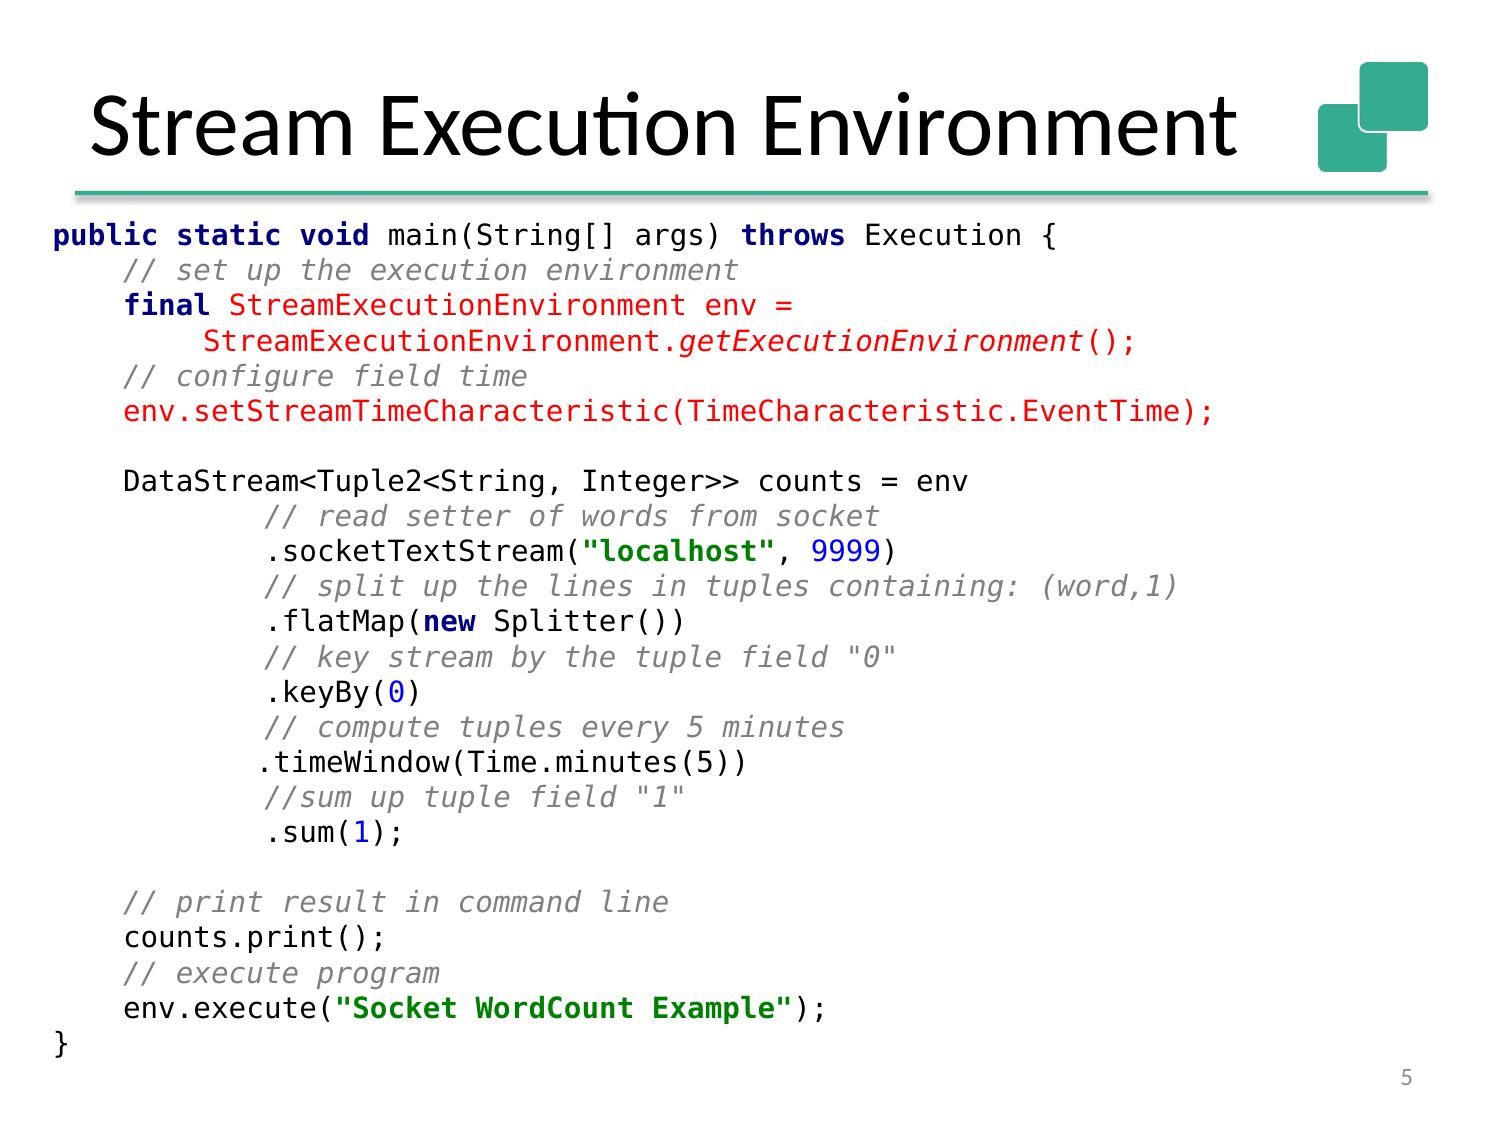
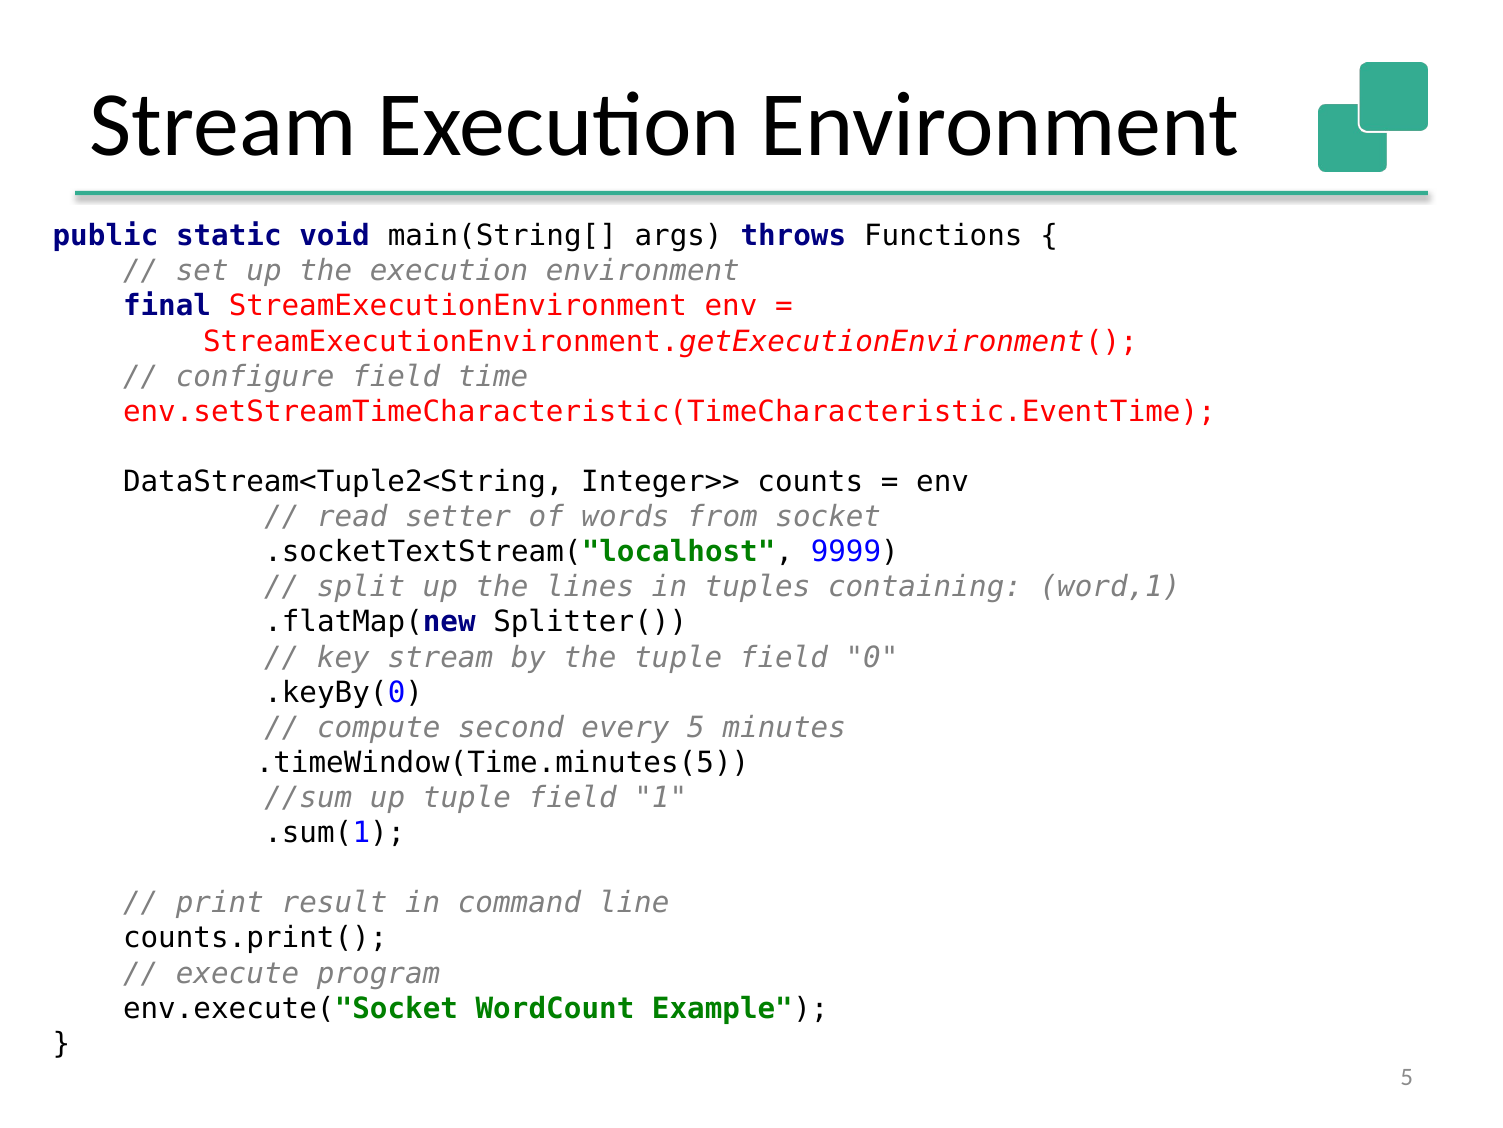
throws Execution: Execution -> Functions (943, 236)
compute tuples: tuples -> second (511, 727)
